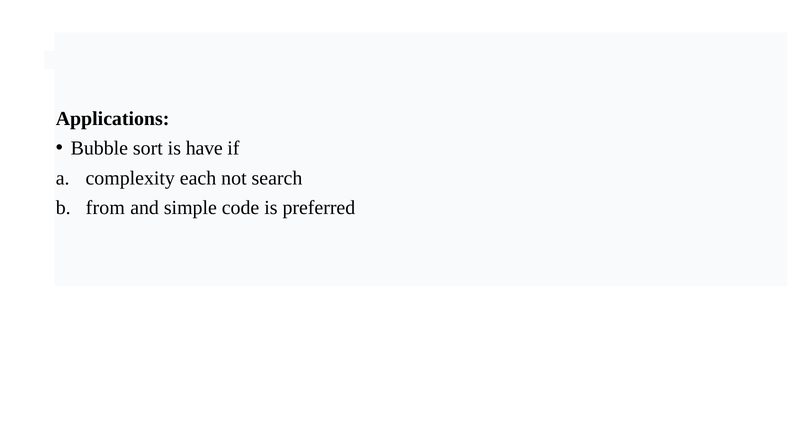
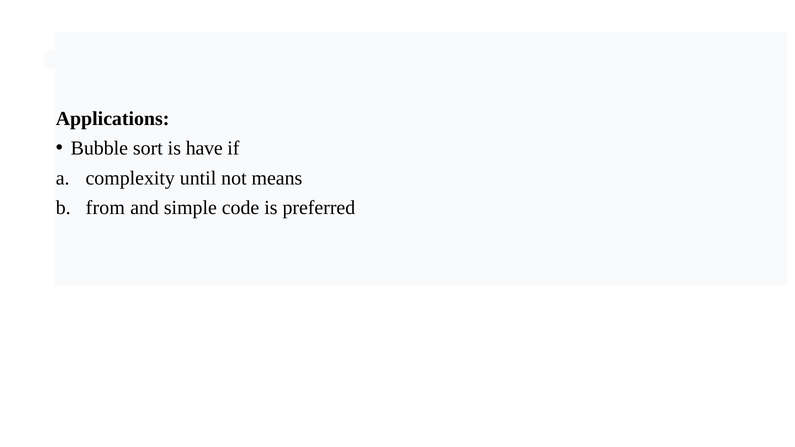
each: each -> until (198, 178)
search: search -> means (277, 178)
